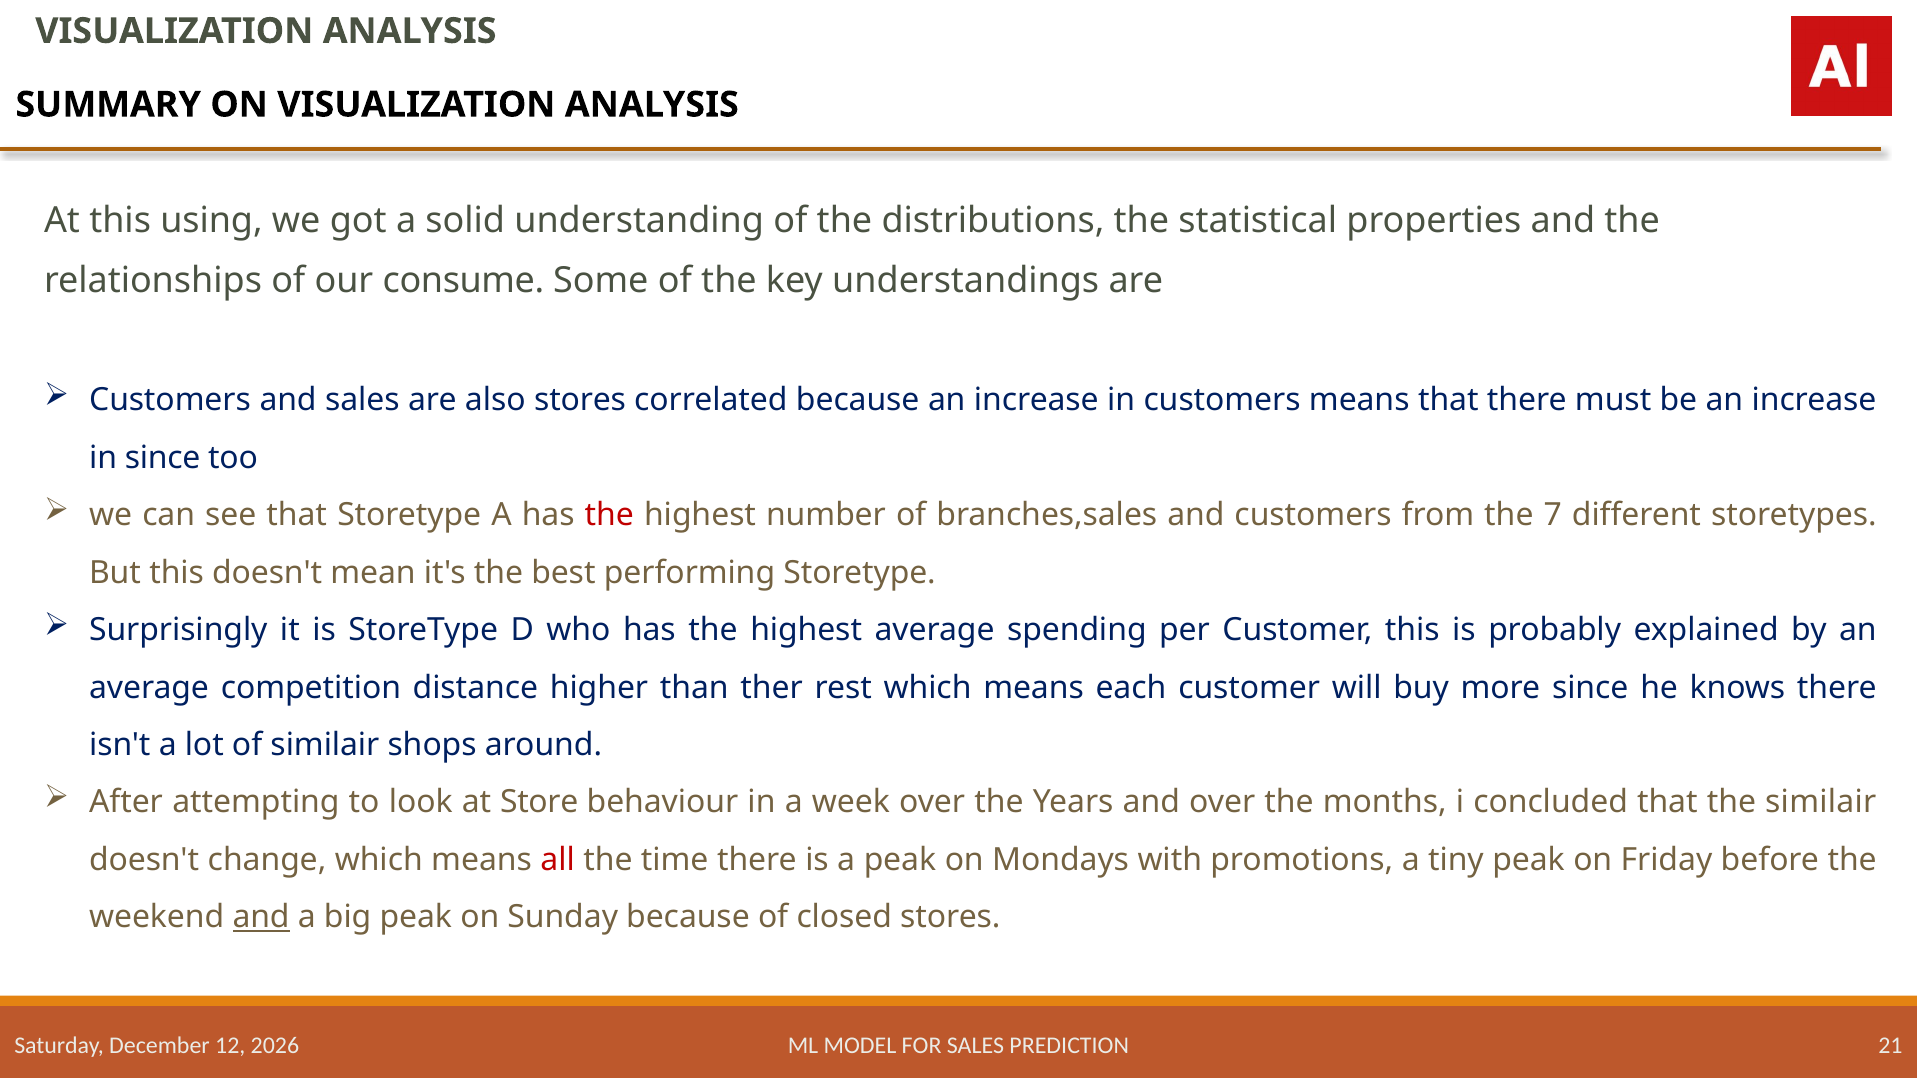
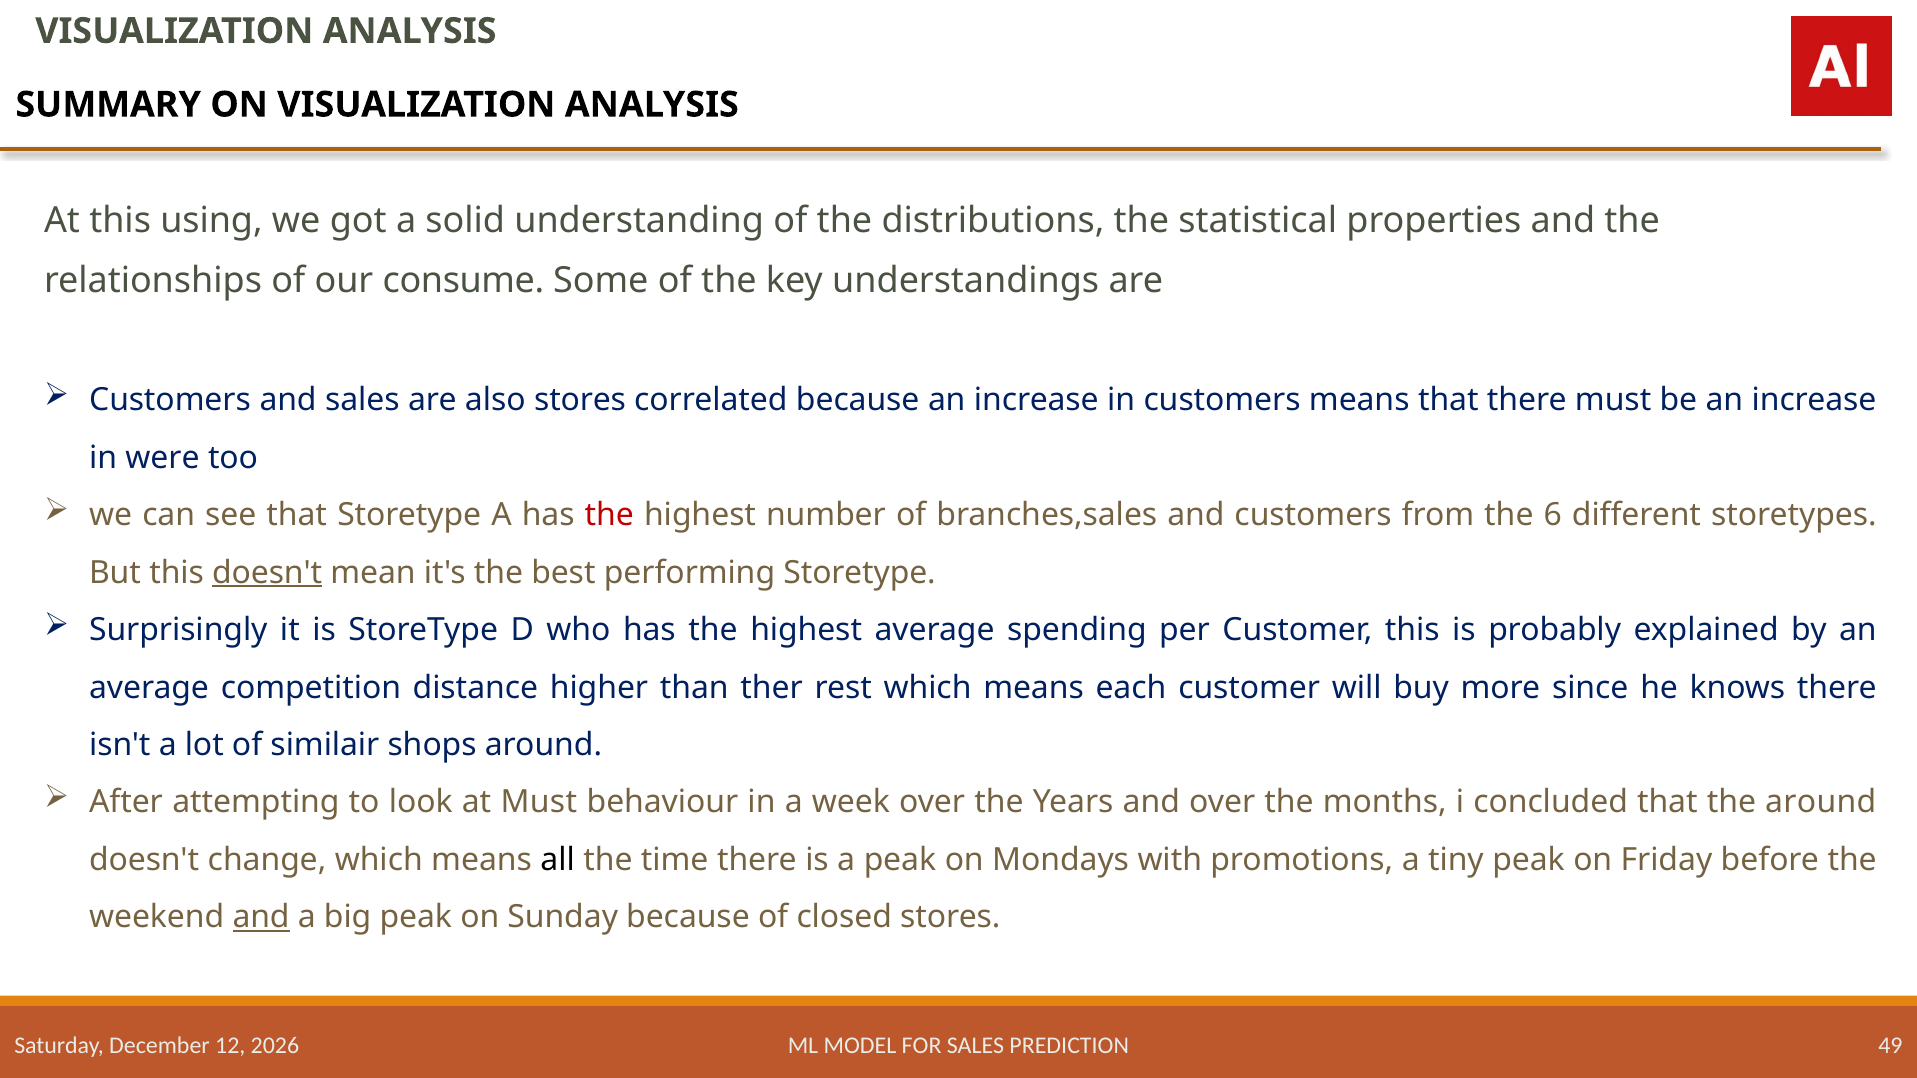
in since: since -> were (162, 458)
7: 7 -> 6 (1553, 515)
doesn't underline: none -> present (267, 573)
at Store: Store -> Must (539, 803)
the similair: similair -> around (1821, 803)
all colour: red -> black (558, 860)
21: 21 -> 49 (1890, 1046)
